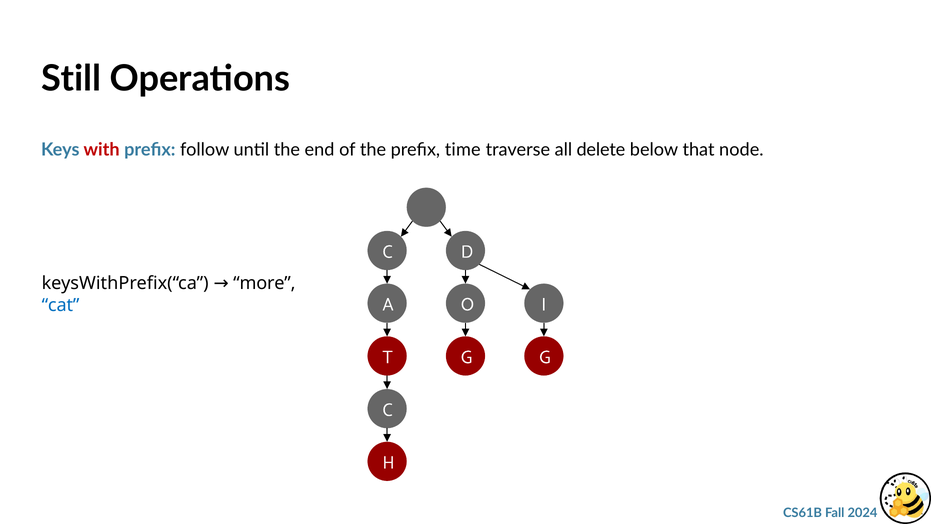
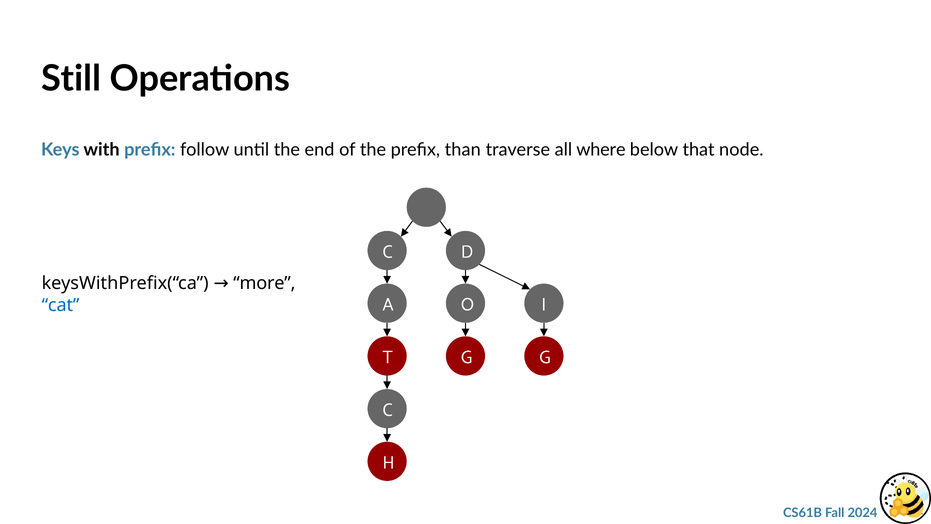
with colour: red -> black (102, 150)
time: time -> than (463, 150)
delete: delete -> where (601, 150)
